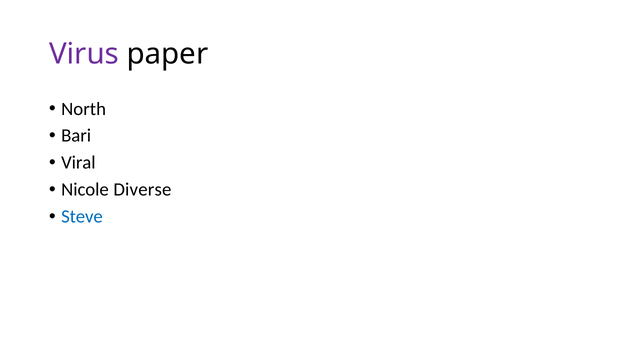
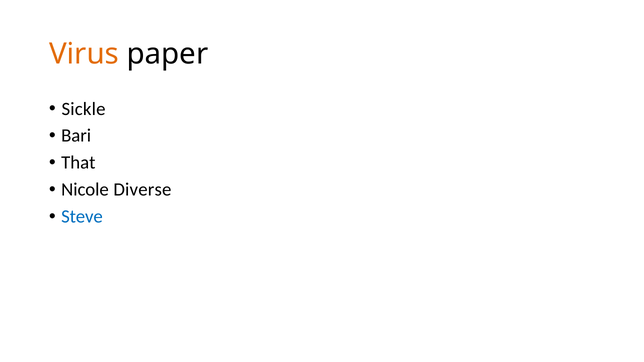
Virus colour: purple -> orange (84, 54)
North: North -> Sickle (84, 109)
Viral: Viral -> That (78, 163)
